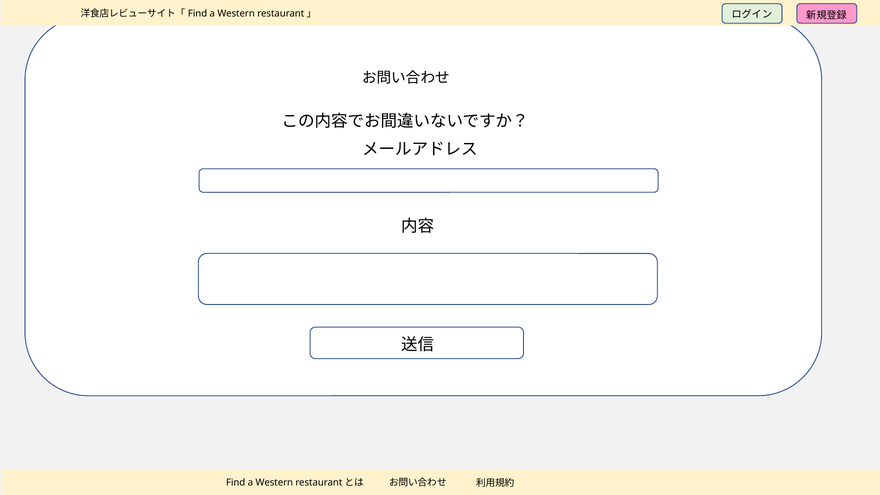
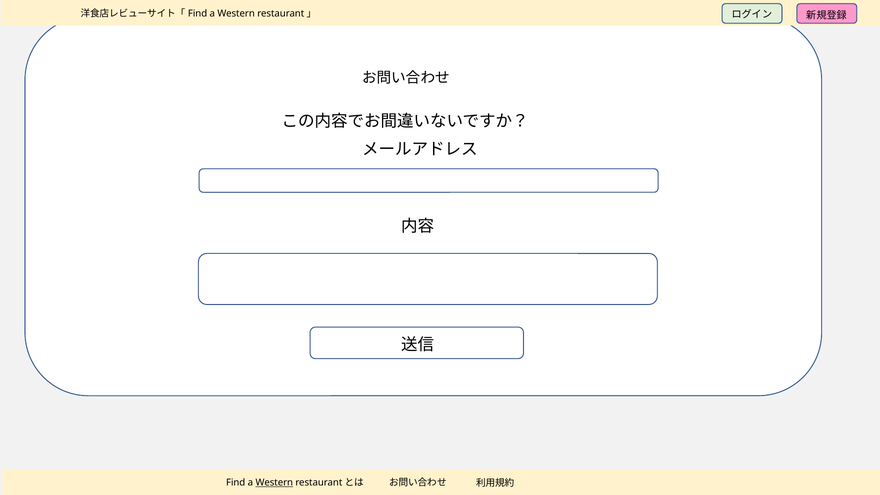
Western underline: none -> present (274, 483)
